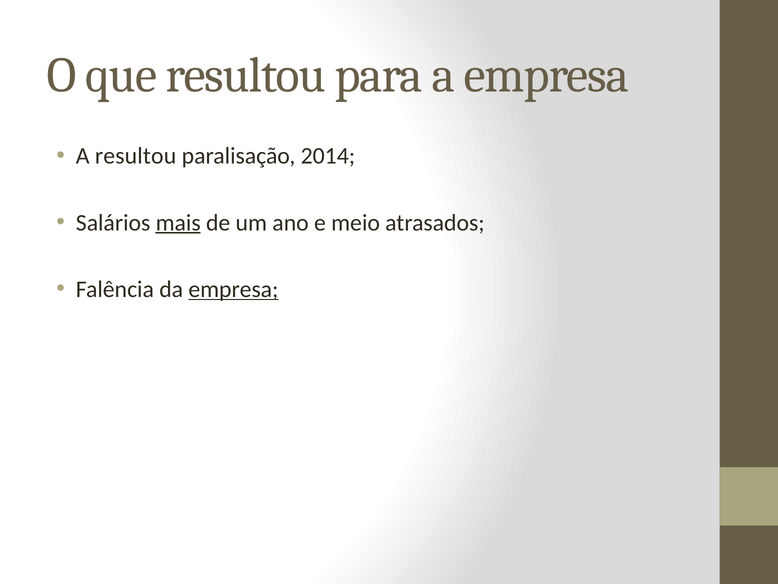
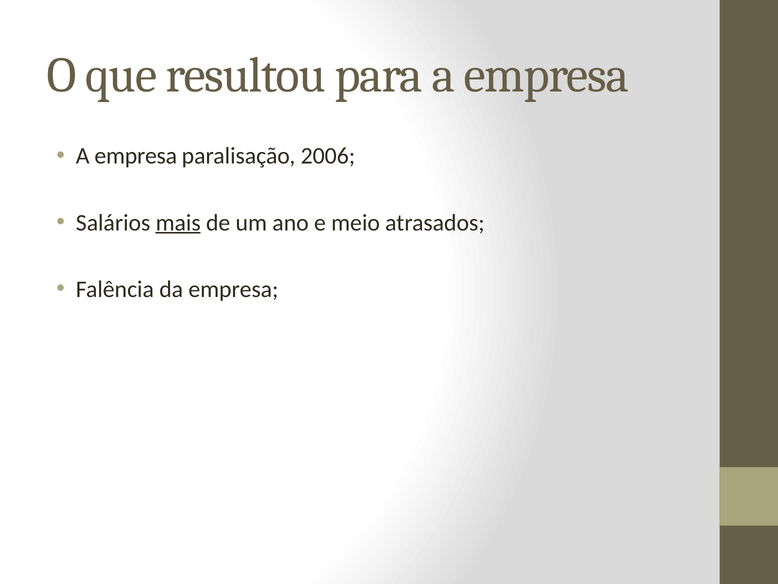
resultou: resultou -> empresa (136, 156)
2014: 2014 -> 2006 (328, 156)
empresa underline: present -> none (233, 289)
